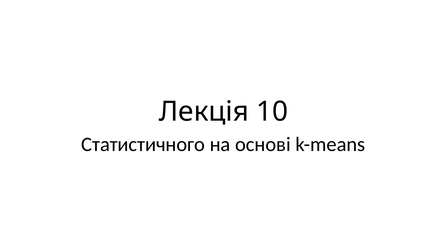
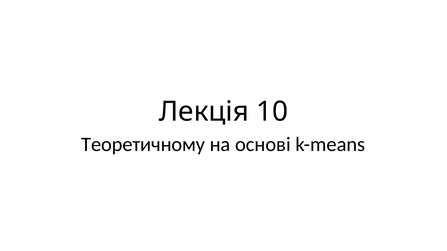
Статистичного: Статистичного -> Теоретичному (143, 145)
